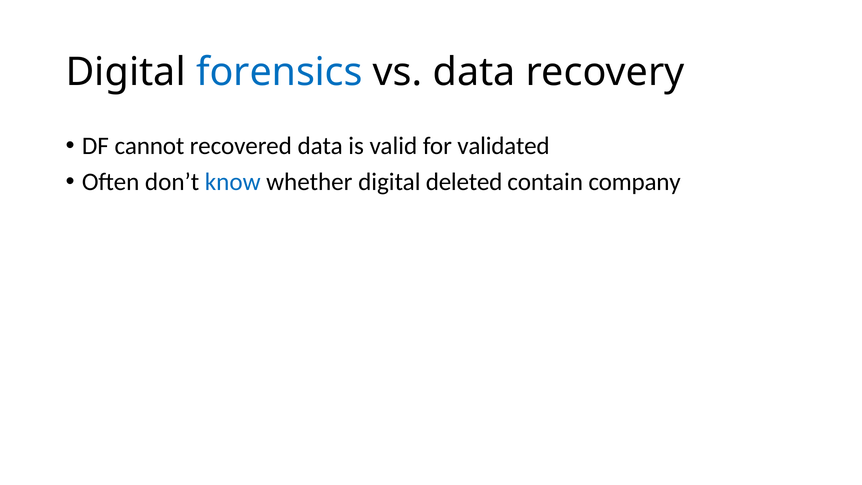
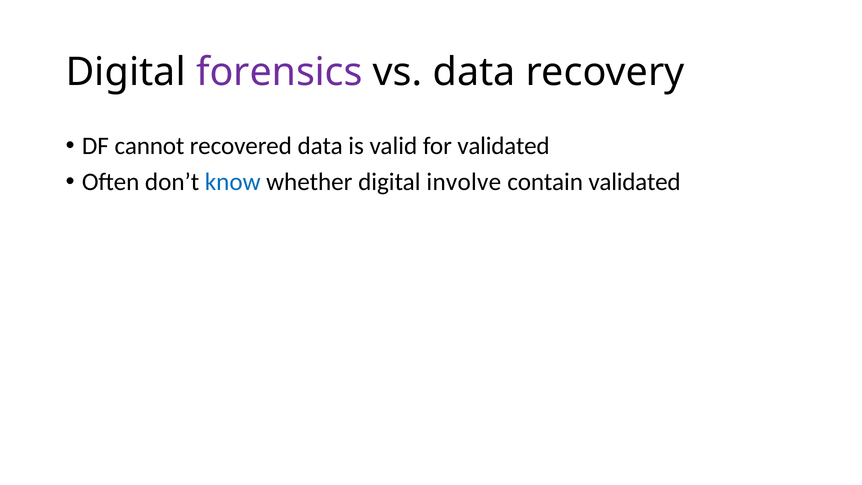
forensics colour: blue -> purple (279, 72)
deleted: deleted -> involve (464, 182)
contain company: company -> validated (635, 182)
